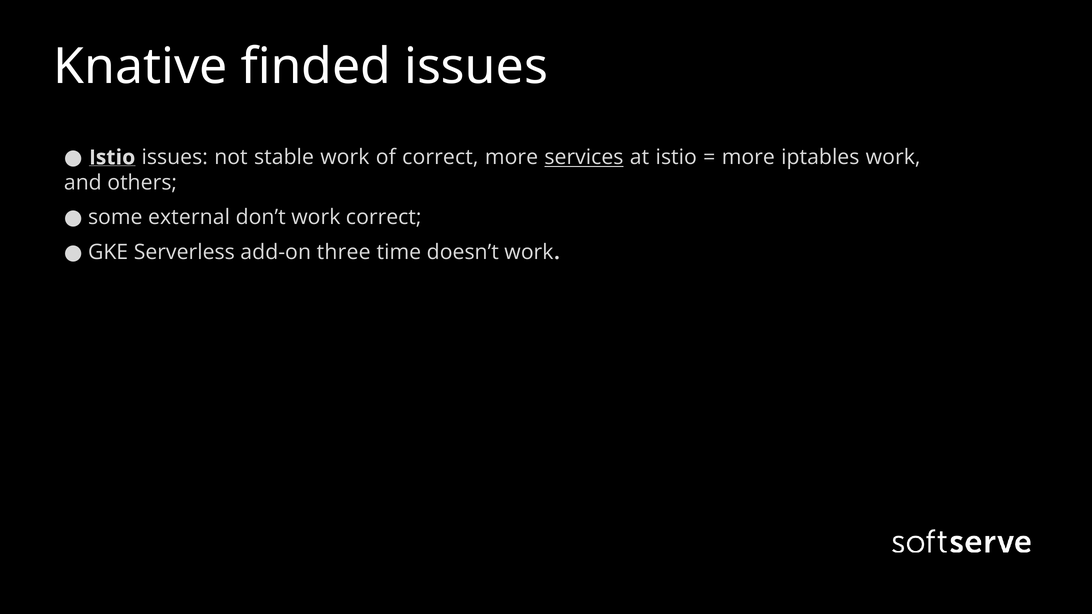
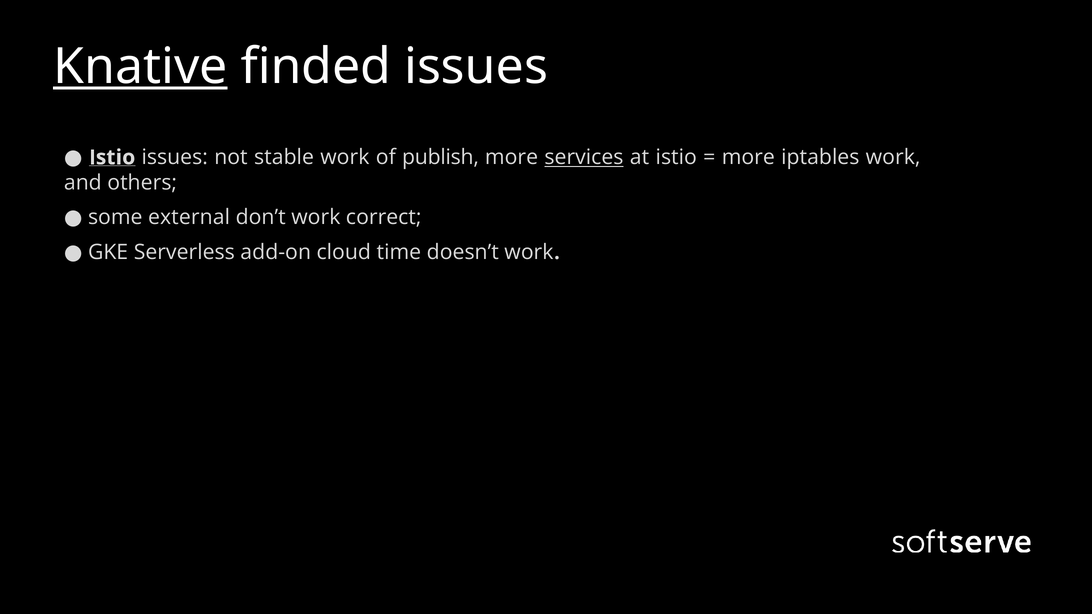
Knative underline: none -> present (140, 67)
of correct: correct -> publish (441, 157)
three: three -> cloud (344, 252)
